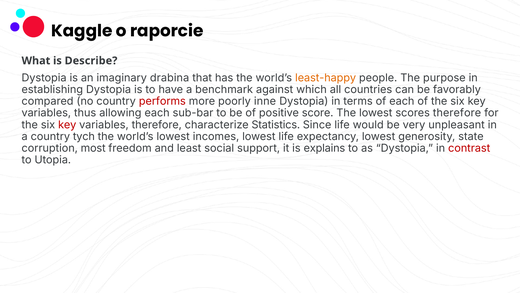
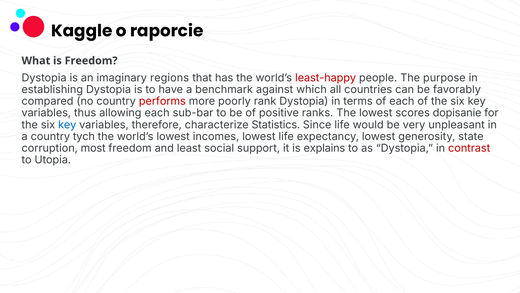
is Describe: Describe -> Freedom (91, 61)
drabina: drabina -> regions (170, 78)
least-happy colour: orange -> red (326, 78)
inne: inne -> rank (265, 101)
score: score -> ranks (318, 113)
scores therefore: therefore -> dopisanie (457, 113)
key colour: red -> blue (67, 125)
